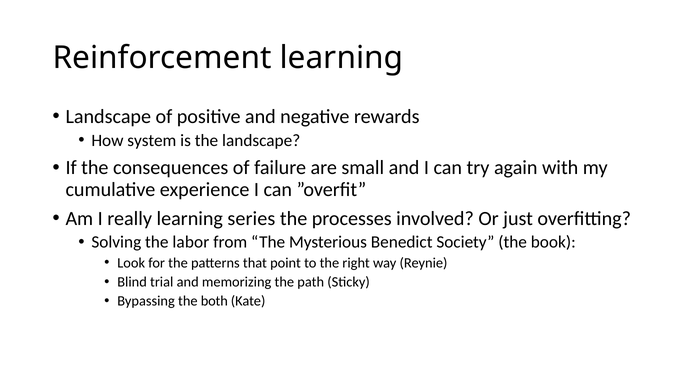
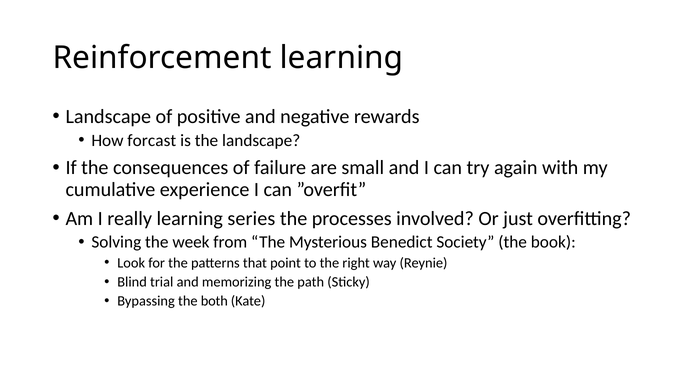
system: system -> forcast (152, 140)
labor: labor -> week (191, 242)
